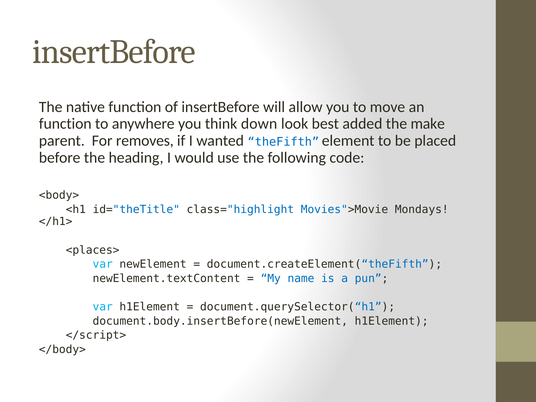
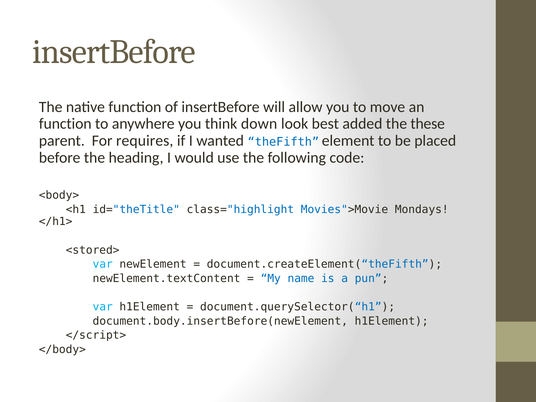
make: make -> these (428, 124)
removes: removes -> requires (145, 141)
<places>: <places> -> <stored> (93, 250)
